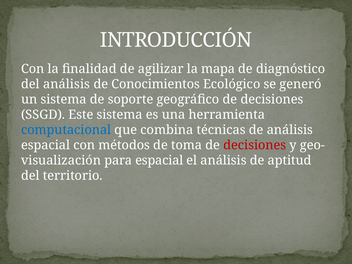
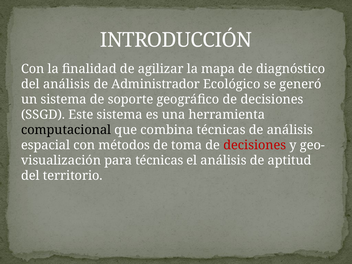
Conocimientos: Conocimientos -> Administrador (156, 84)
computacional colour: blue -> black (66, 130)
para espacial: espacial -> técnicas (159, 160)
